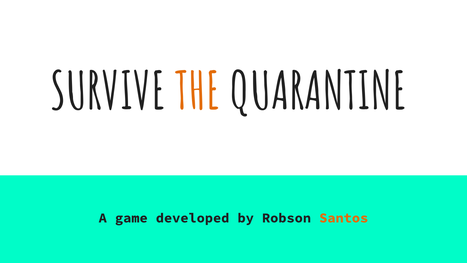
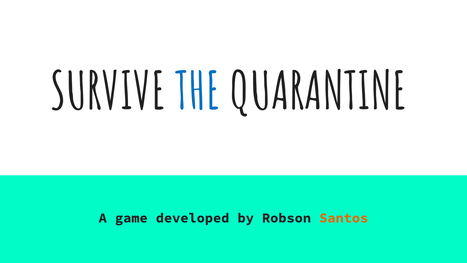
THE colour: orange -> blue (198, 92)
